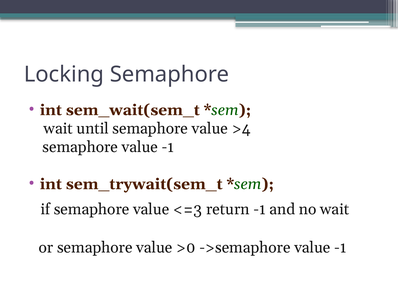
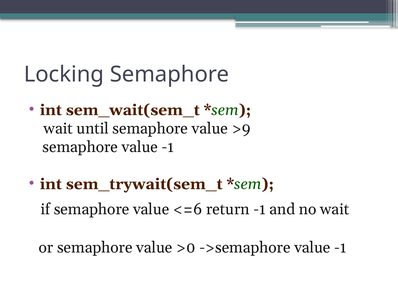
>4: >4 -> >9 (241, 129)
<=3: <=3 -> <=6 (188, 210)
